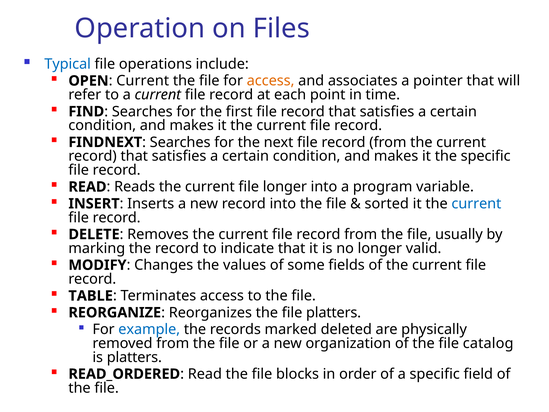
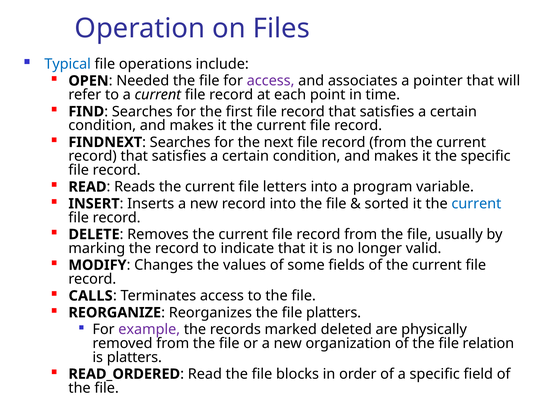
Current: Current -> Needed (143, 81)
access colour: orange -> purple (271, 81)
file longer: longer -> letters (285, 187)
TABLE: TABLE -> CALLS (91, 296)
example colour: blue -> purple (149, 329)
catalog: catalog -> relation (488, 343)
